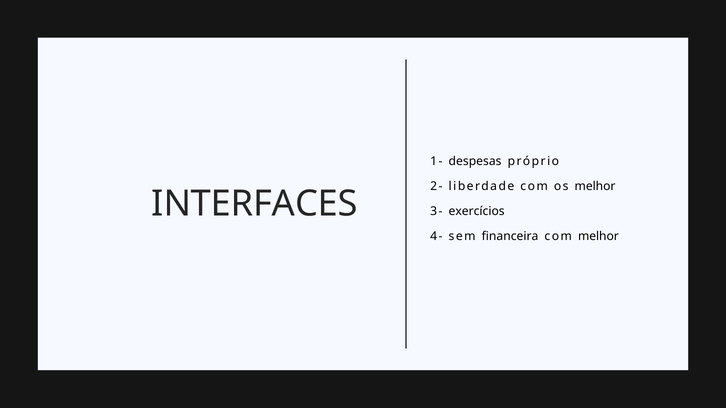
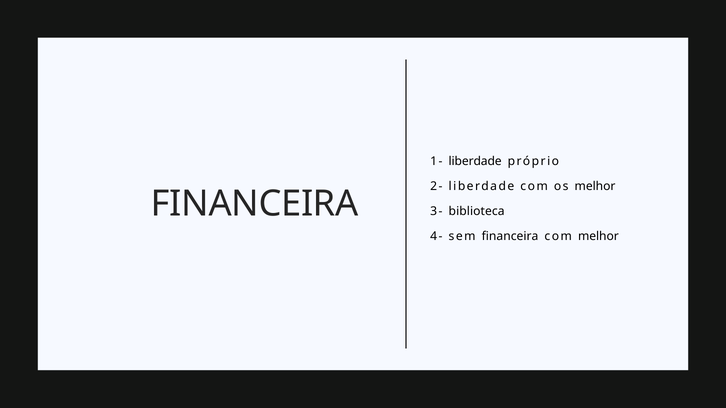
1- despesas: despesas -> liberdade (475, 161)
INTERFACES: INTERFACES -> FINANCEIRA (255, 204)
exercícios: exercícios -> biblioteca (477, 212)
